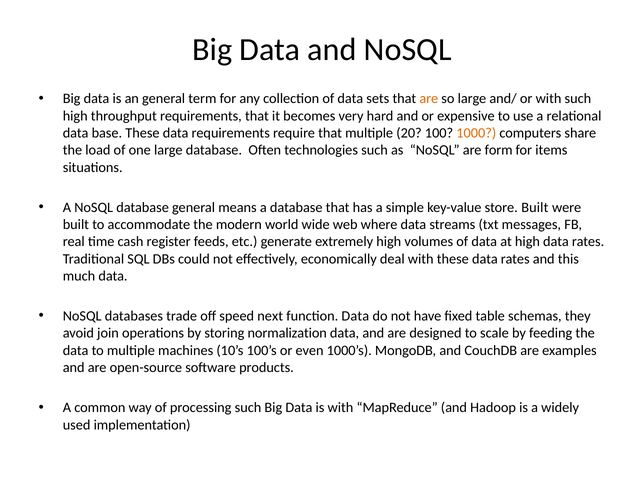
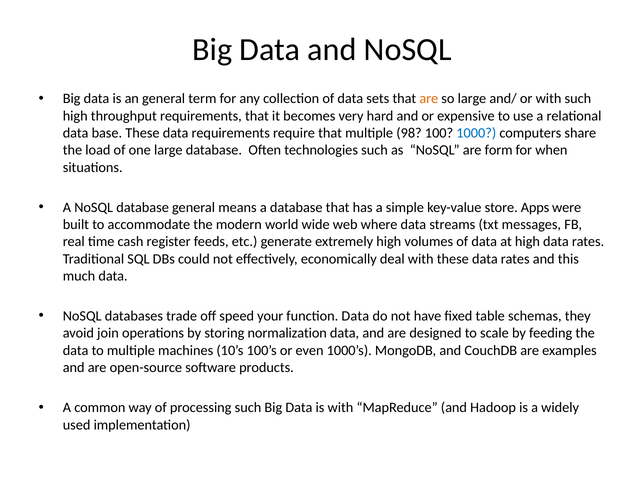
20: 20 -> 98 (409, 133)
1000 colour: orange -> blue (476, 133)
items: items -> when (551, 150)
store Built: Built -> Apps (535, 207)
next: next -> your (270, 316)
